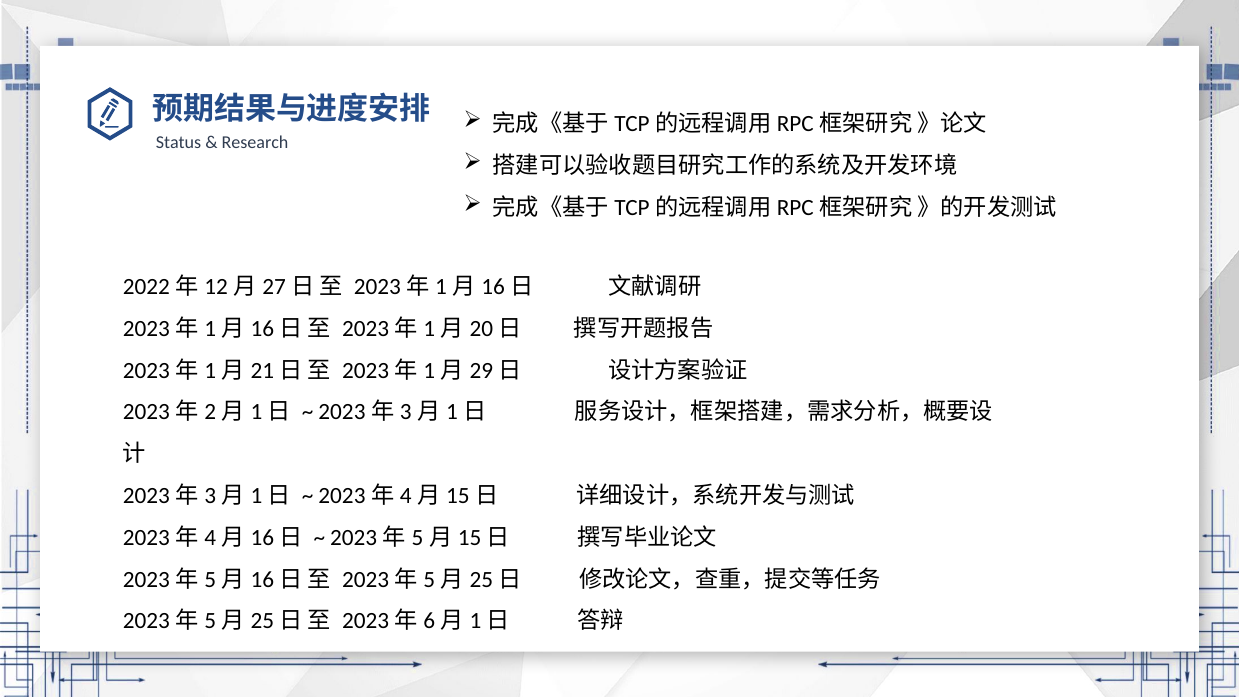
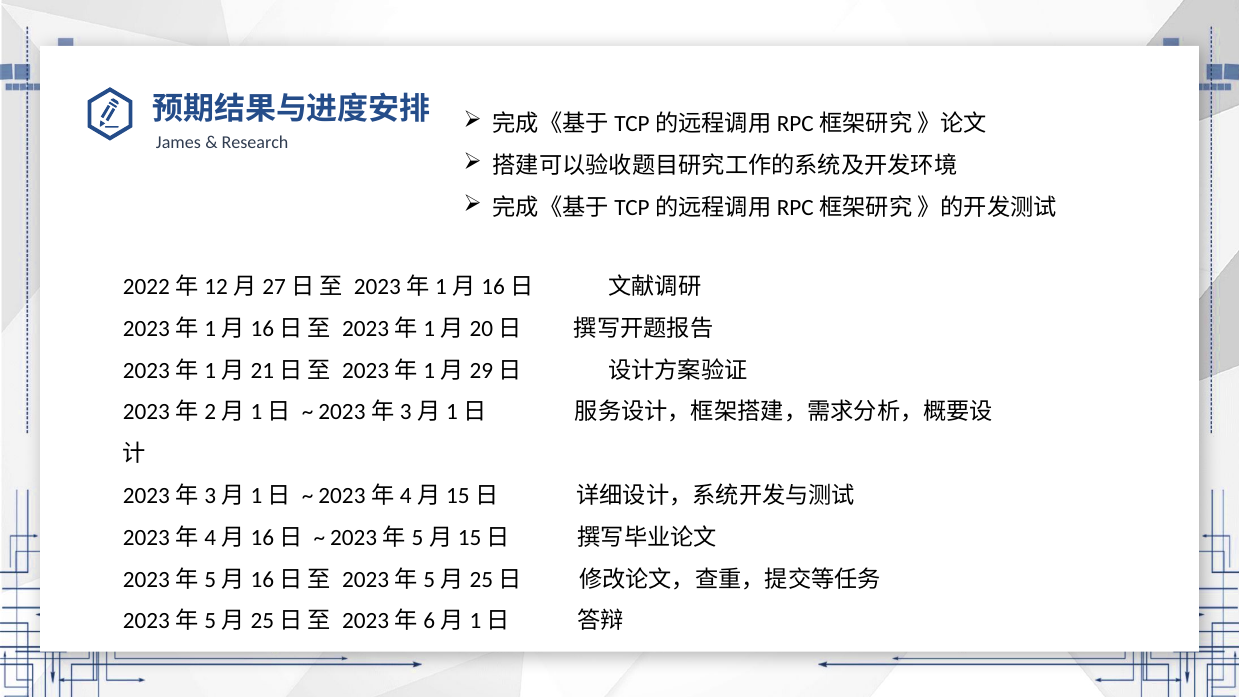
Status: Status -> James (179, 142)
